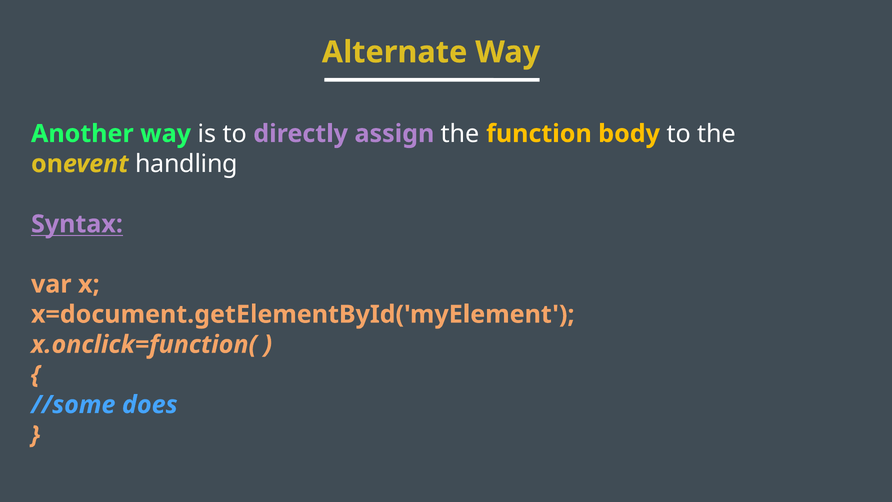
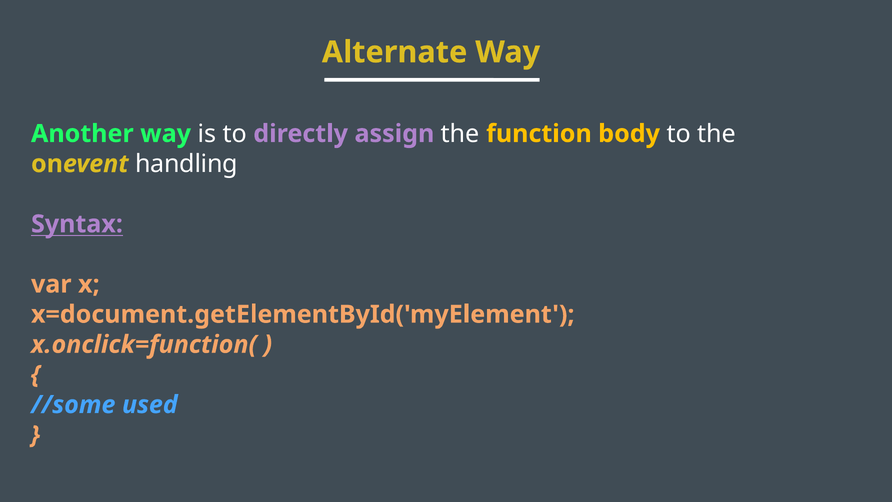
does: does -> used (150, 405)
